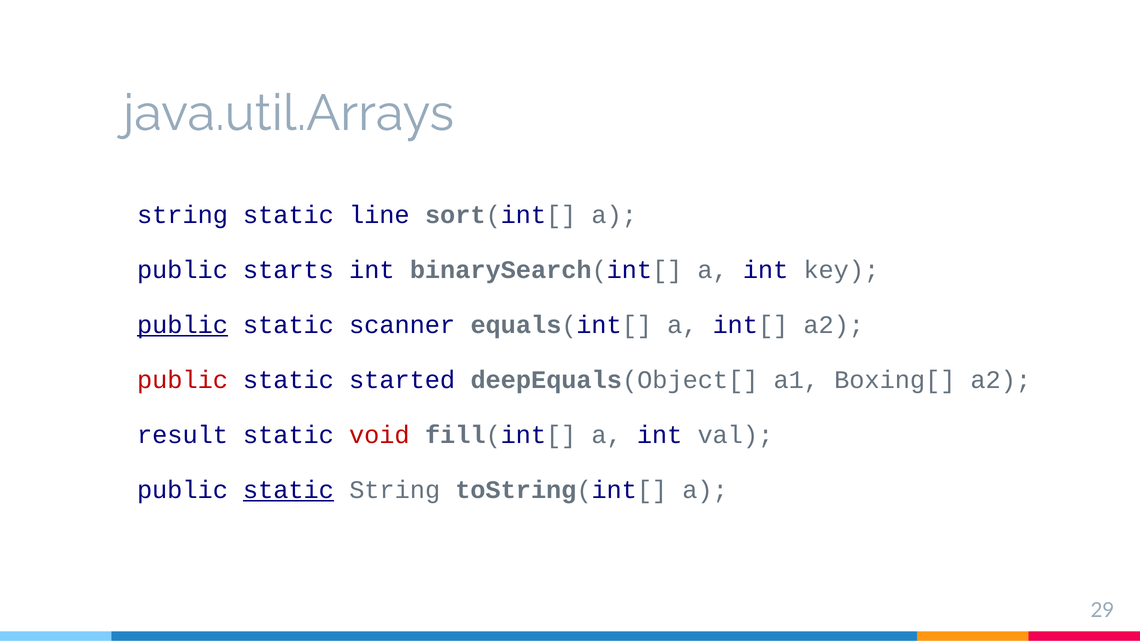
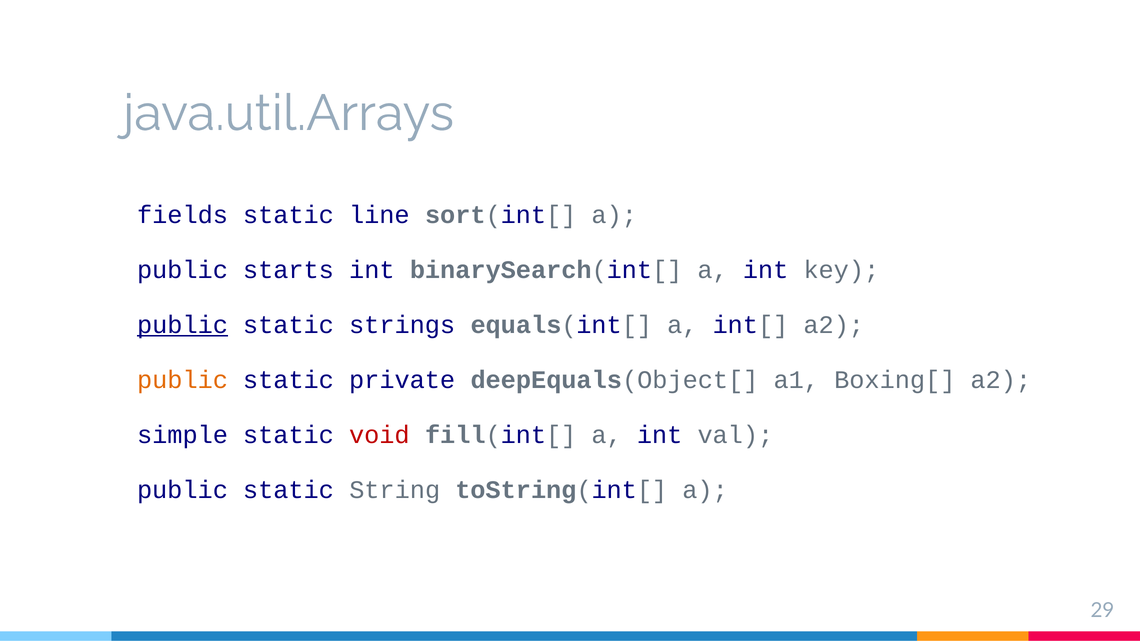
string: string -> fields (183, 215)
scanner: scanner -> strings (402, 325)
public colour: red -> orange (183, 380)
started: started -> private (402, 380)
result: result -> simple (183, 435)
static underline: present -> none (288, 490)
